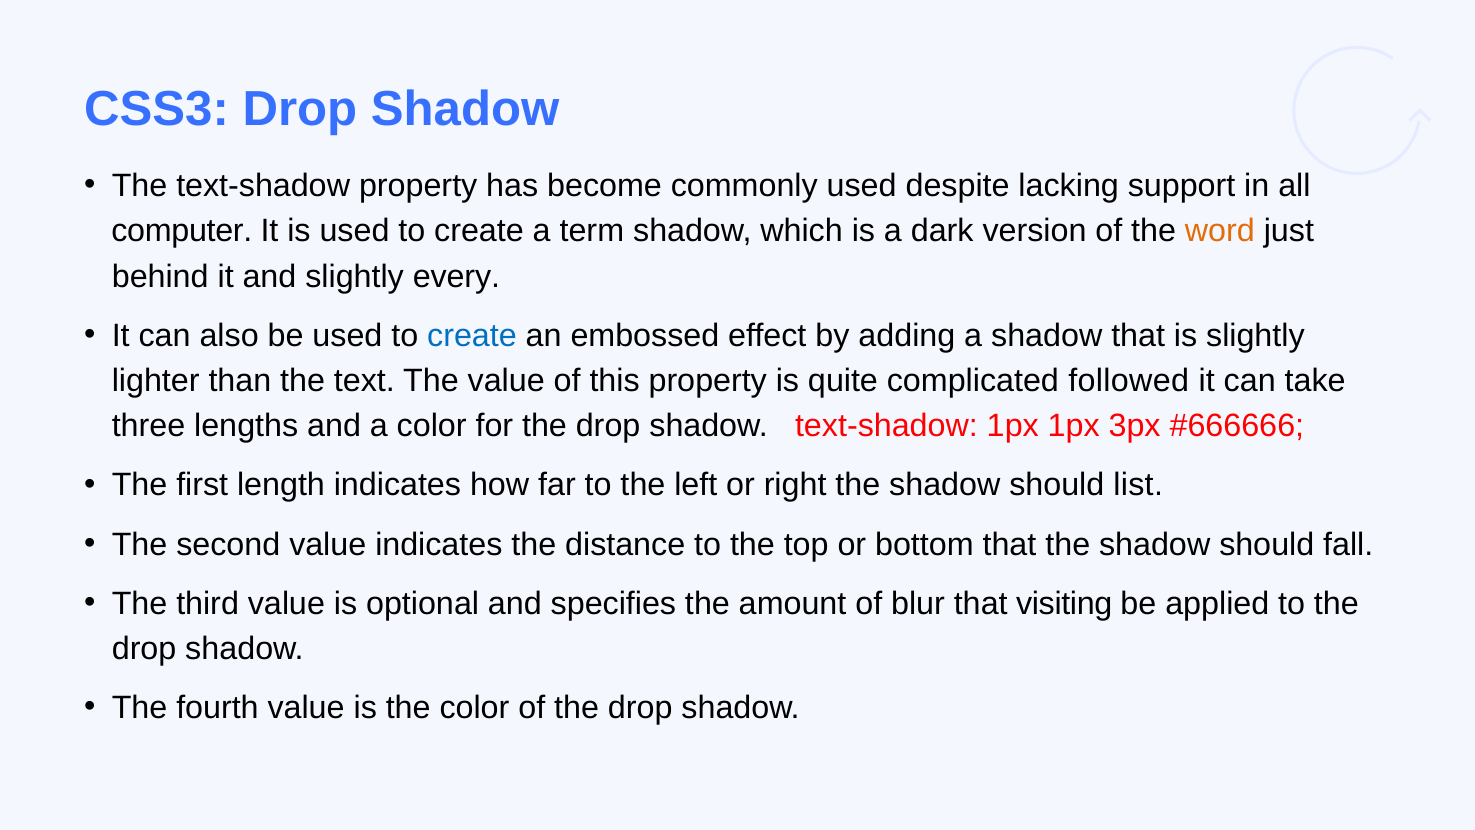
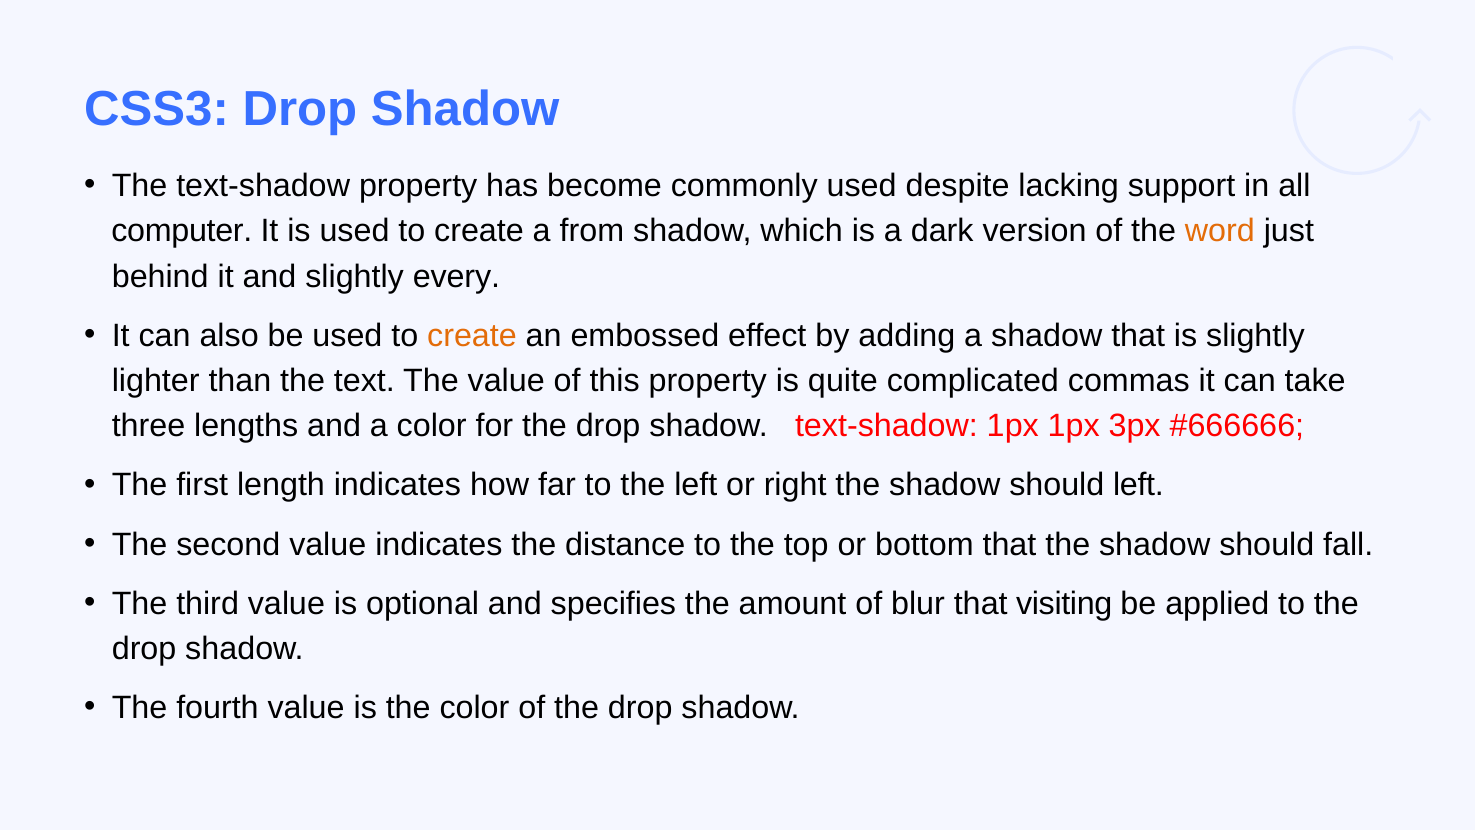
term: term -> from (592, 231)
create colour: blue -> orange (472, 335)
followed: followed -> commas (1129, 381)
should list: list -> left (1138, 485)
